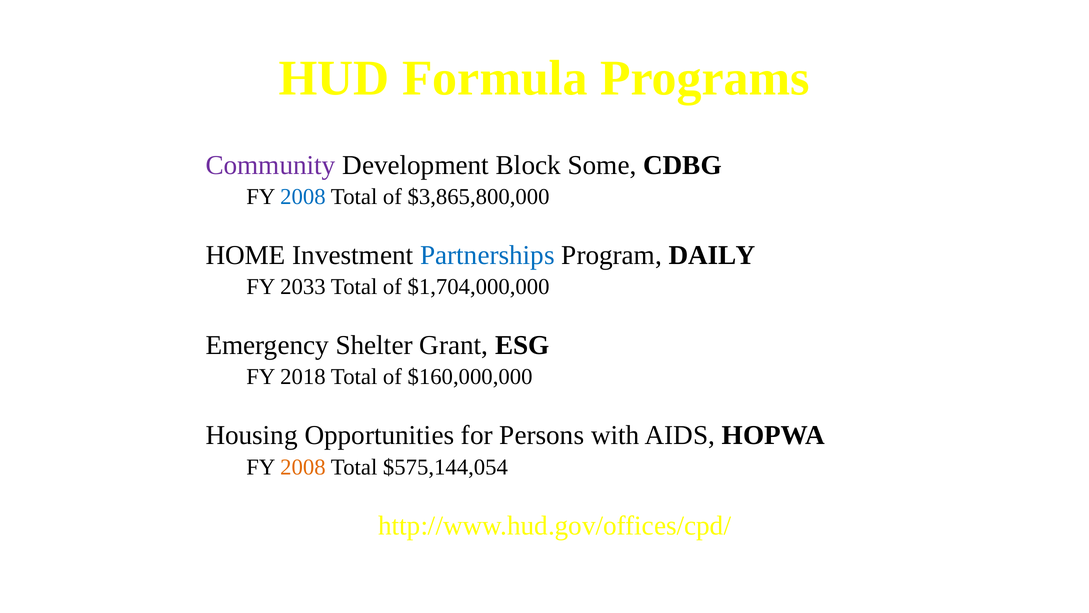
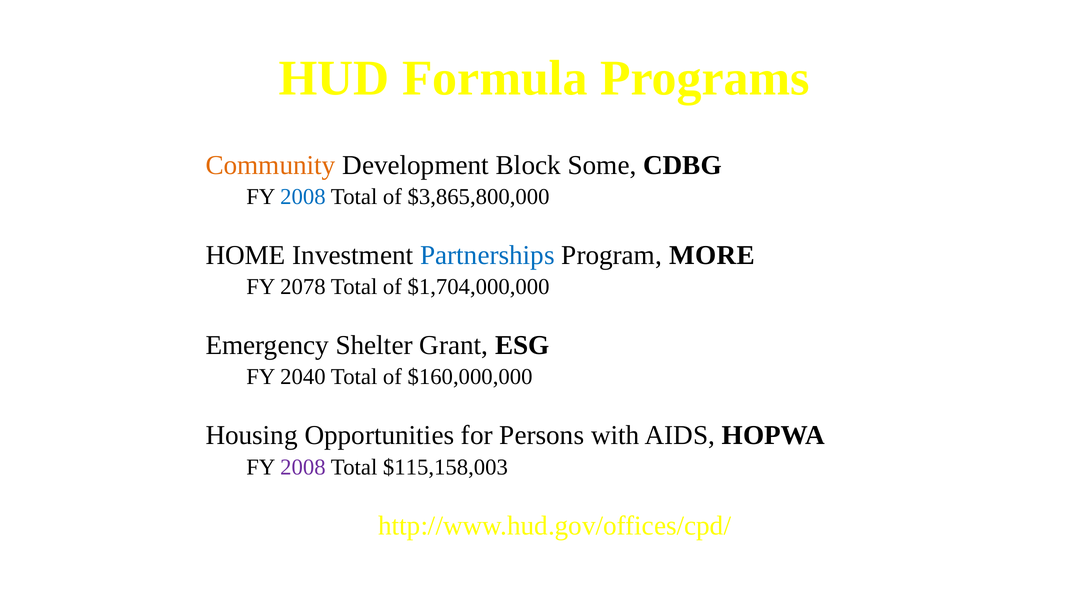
Community colour: purple -> orange (271, 165)
DAILY: DAILY -> MORE (712, 255)
2033: 2033 -> 2078 (303, 287)
2018: 2018 -> 2040 (303, 377)
2008 colour: orange -> purple (303, 467)
$575,144,054: $575,144,054 -> $115,158,003 (445, 467)
